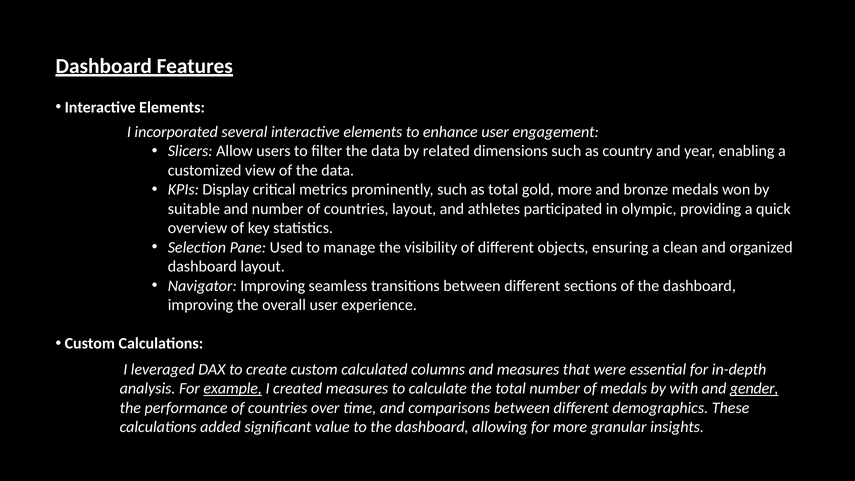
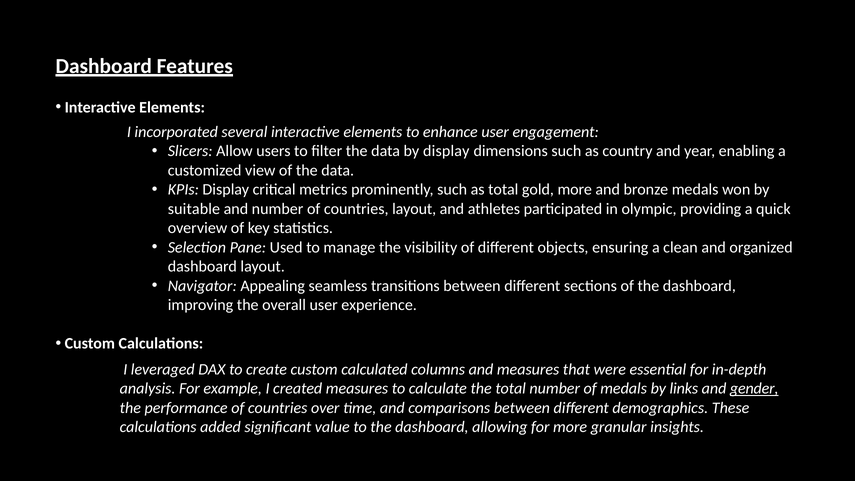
by related: related -> display (446, 151)
Navigator Improving: Improving -> Appealing (273, 286)
example underline: present -> none (233, 388)
with: with -> links (684, 388)
